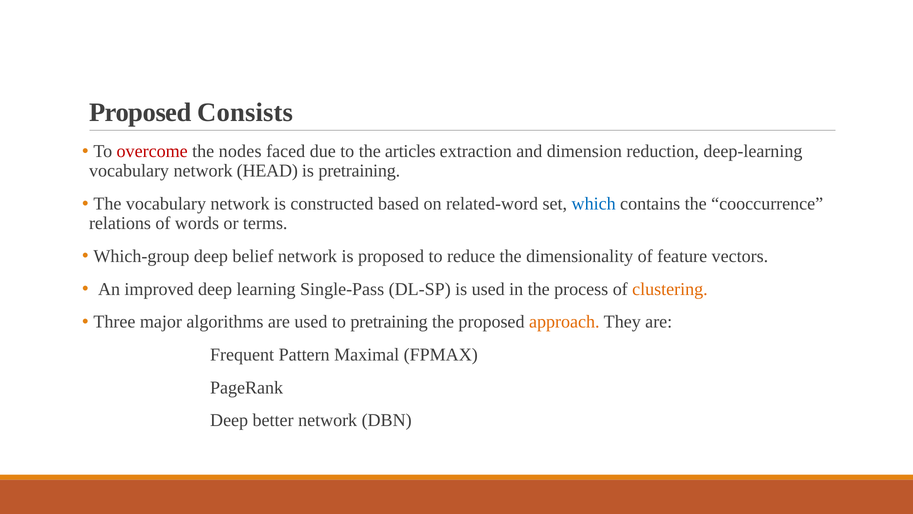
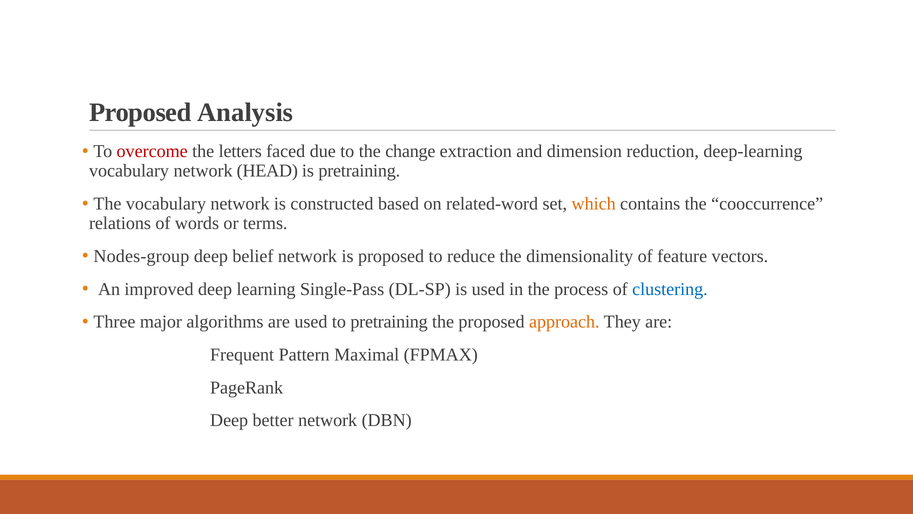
Consists: Consists -> Analysis (245, 112)
nodes: nodes -> letters (240, 151)
articles: articles -> change (410, 151)
which colour: blue -> orange (594, 204)
Which-group: Which-group -> Nodes-group (141, 256)
clustering colour: orange -> blue (670, 289)
